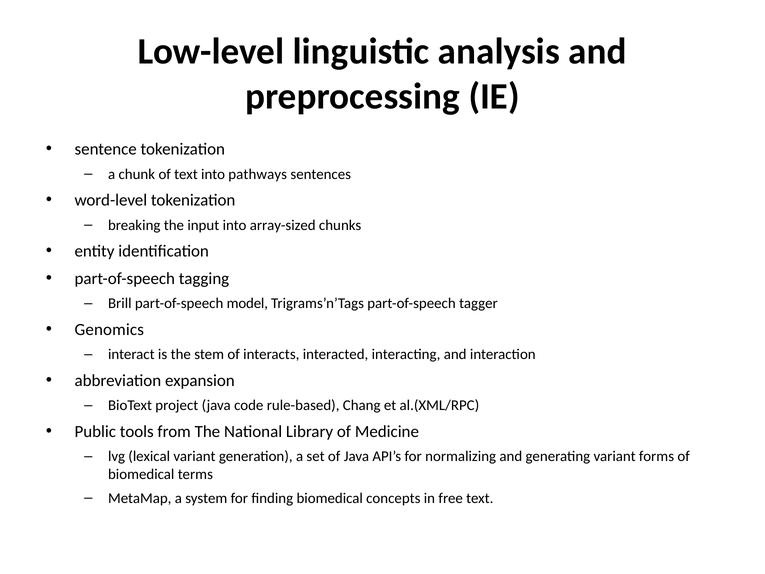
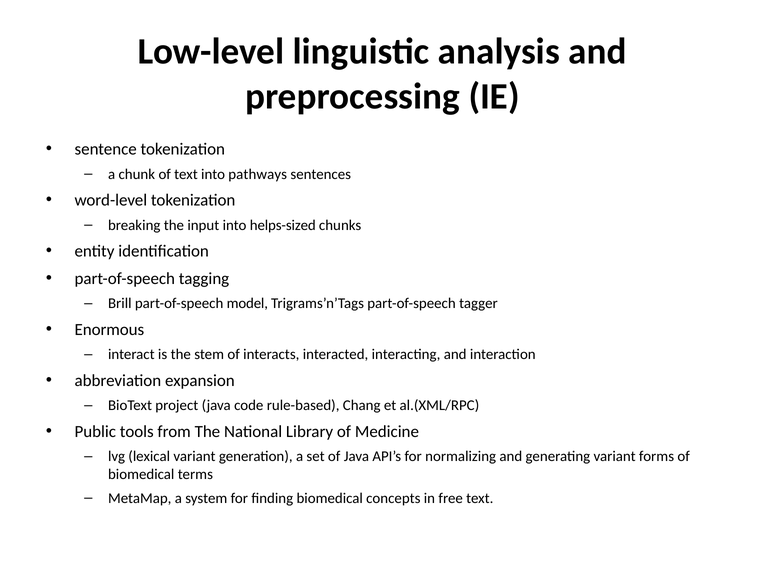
array-sized: array-sized -> helps-sized (283, 225)
Genomics: Genomics -> Enormous (109, 329)
